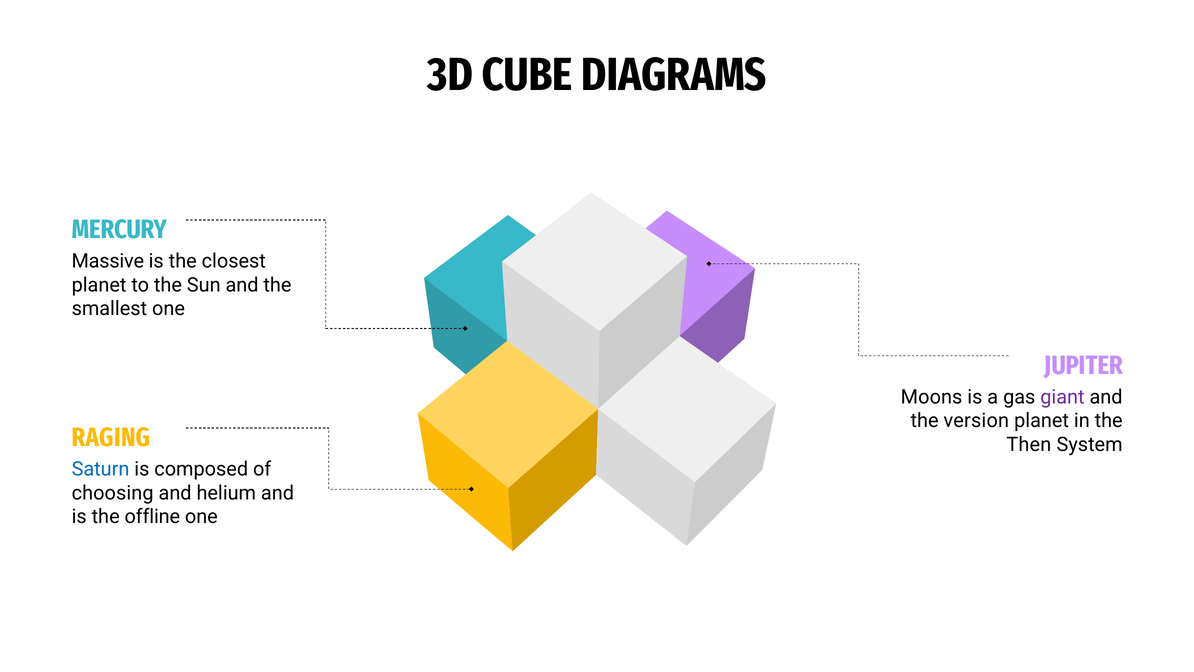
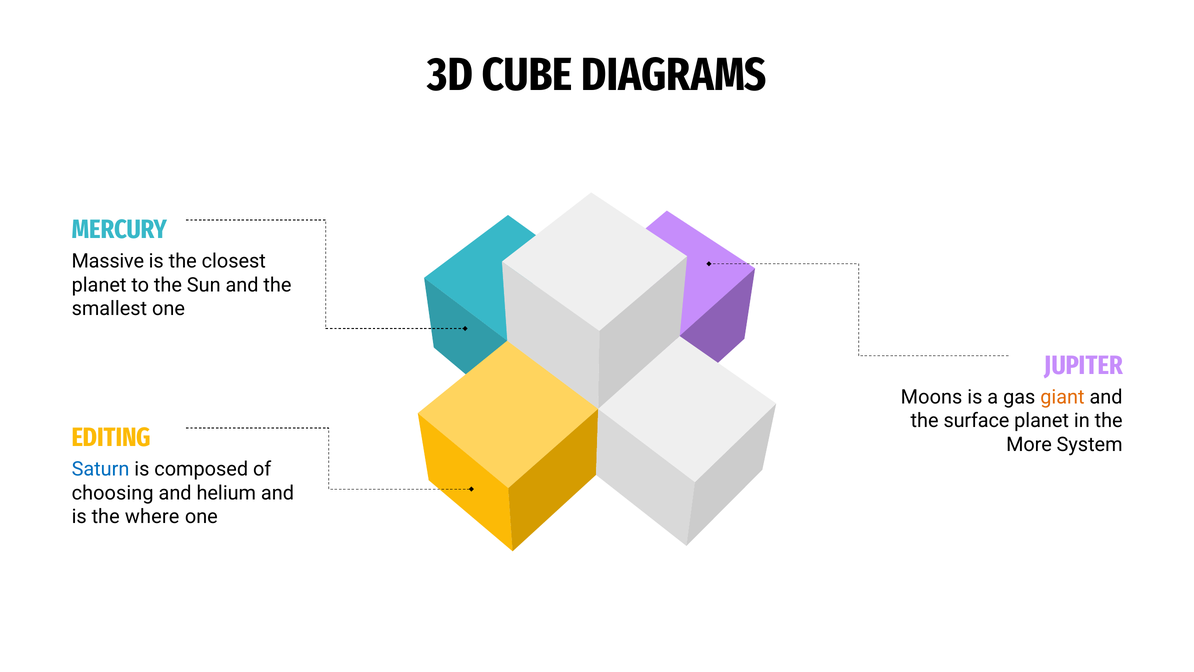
giant colour: purple -> orange (1062, 397)
version: version -> surface (976, 421)
RAGING: RAGING -> EDITING (111, 437)
Then: Then -> More (1029, 444)
offline: offline -> where (152, 517)
